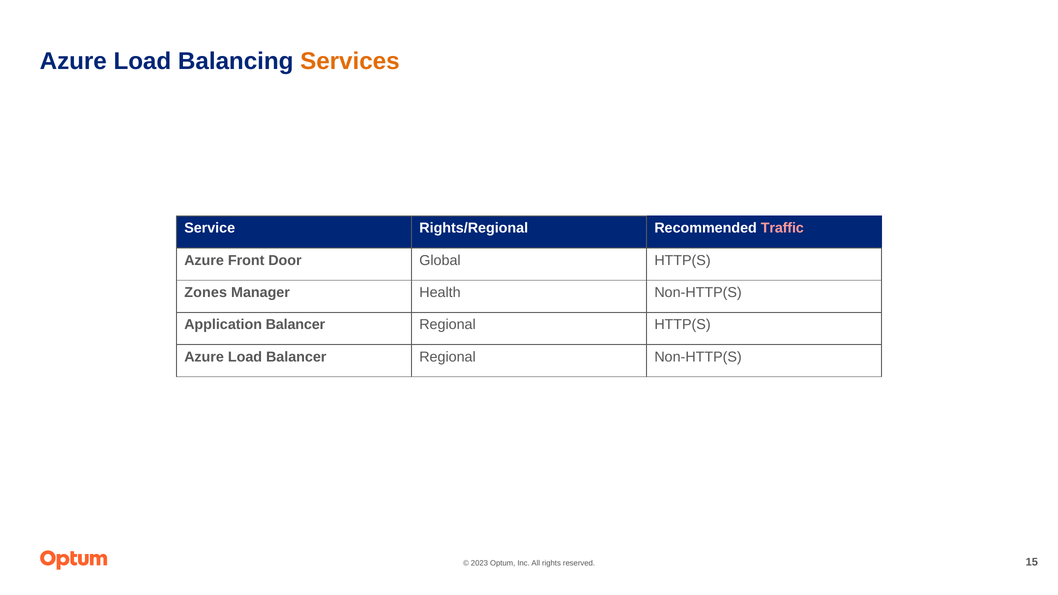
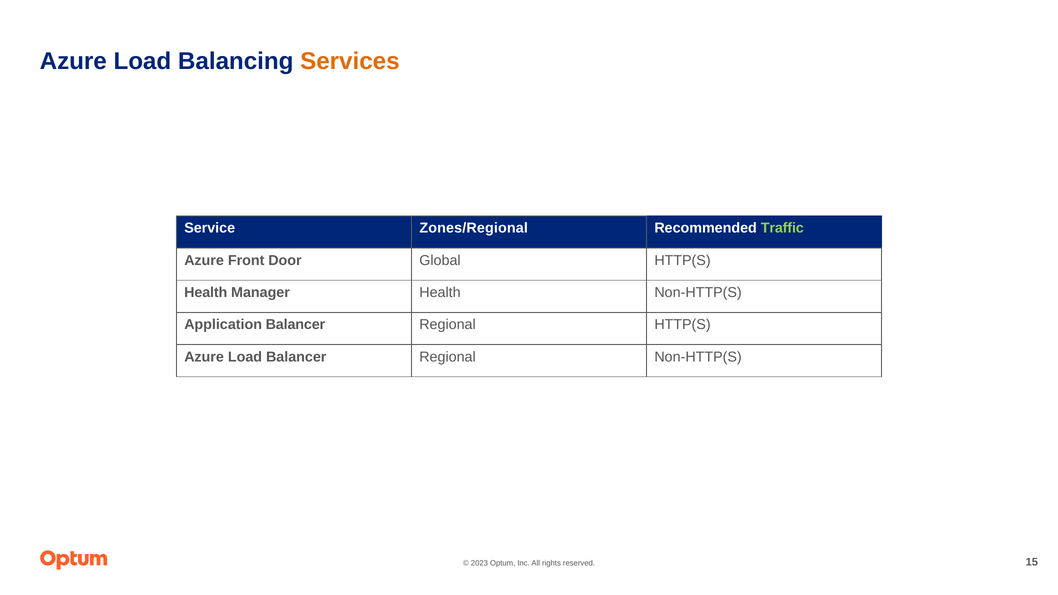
Rights/Regional: Rights/Regional -> Zones/Regional (474, 228)
Traffic colour: pink -> light green (782, 228)
Zones: Zones -> Health (206, 293)
